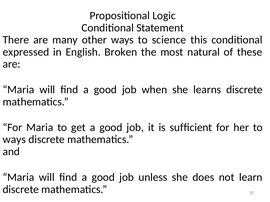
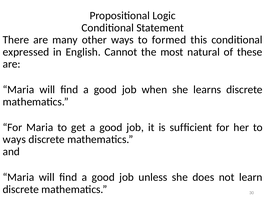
science: science -> formed (169, 40)
Broken: Broken -> Cannot (121, 52)
